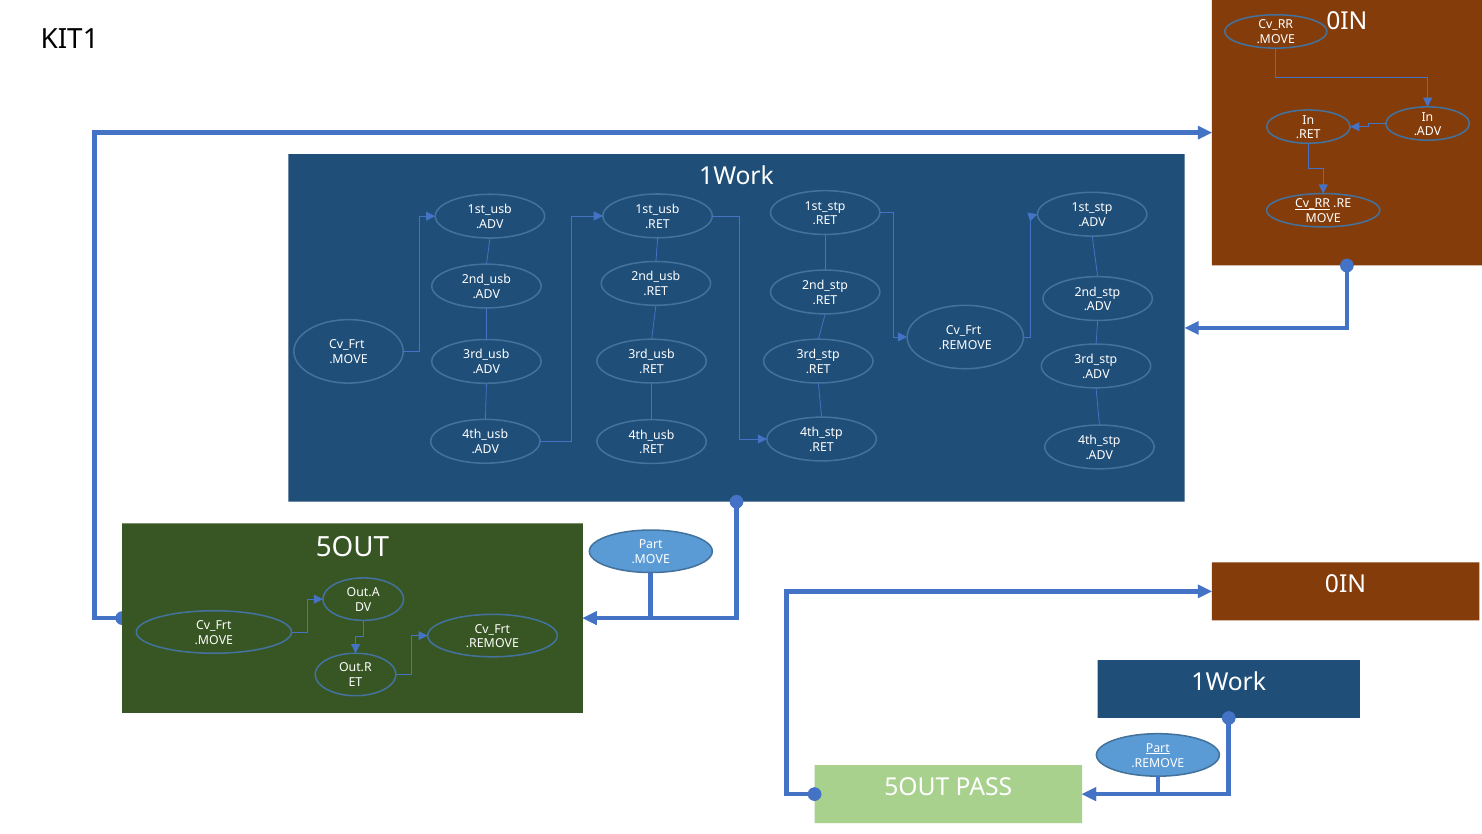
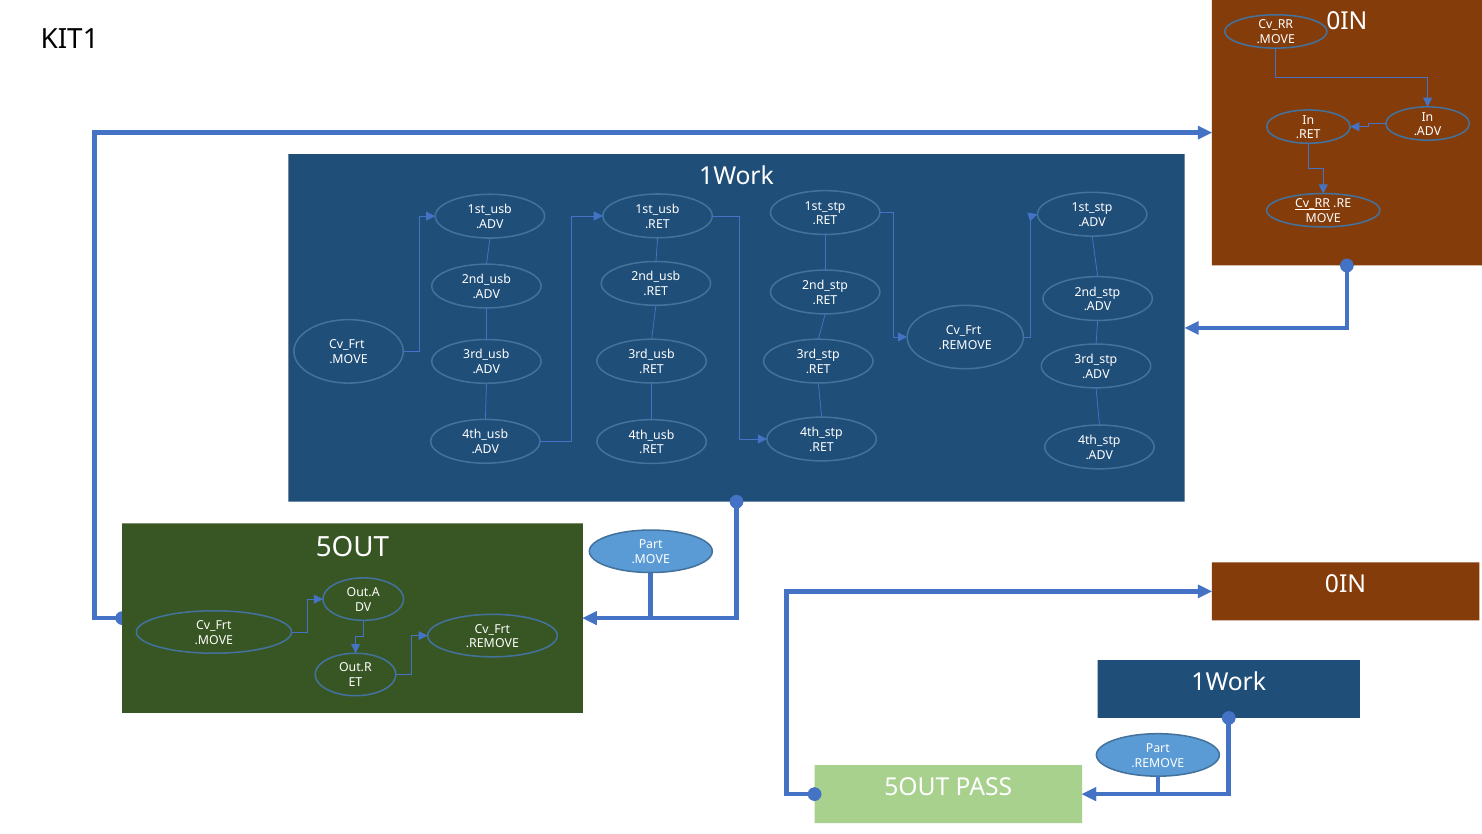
Part underline: present -> none (1158, 748)
